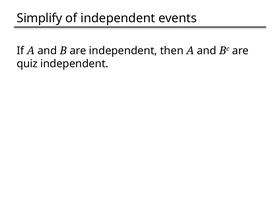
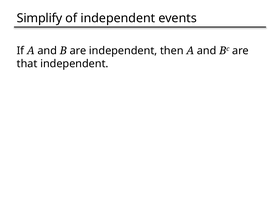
quiz: quiz -> that (27, 64)
